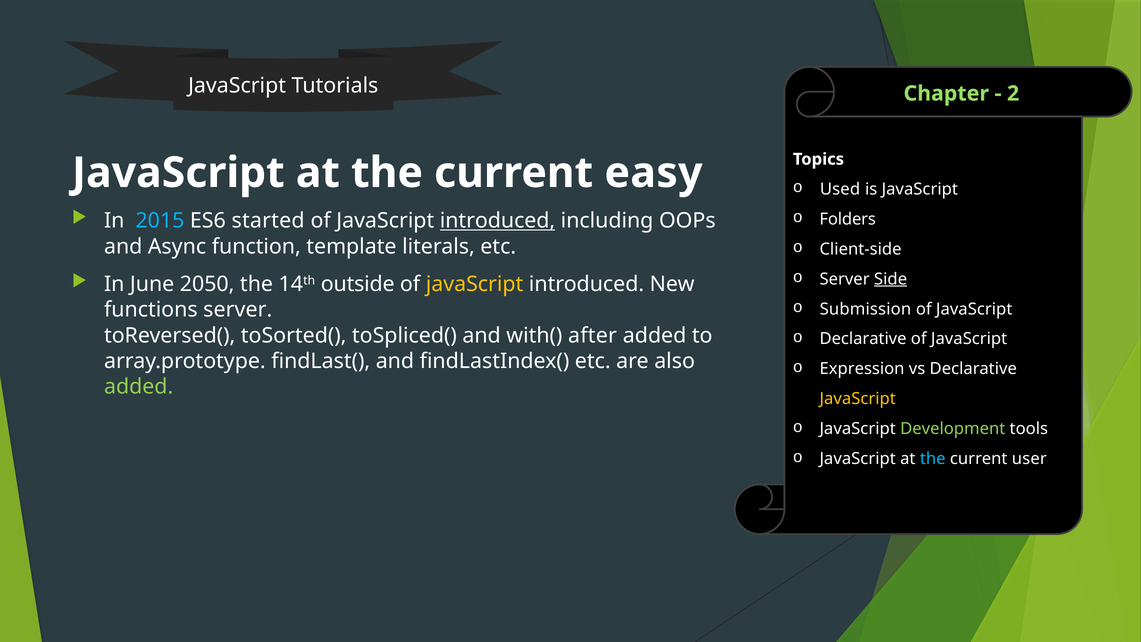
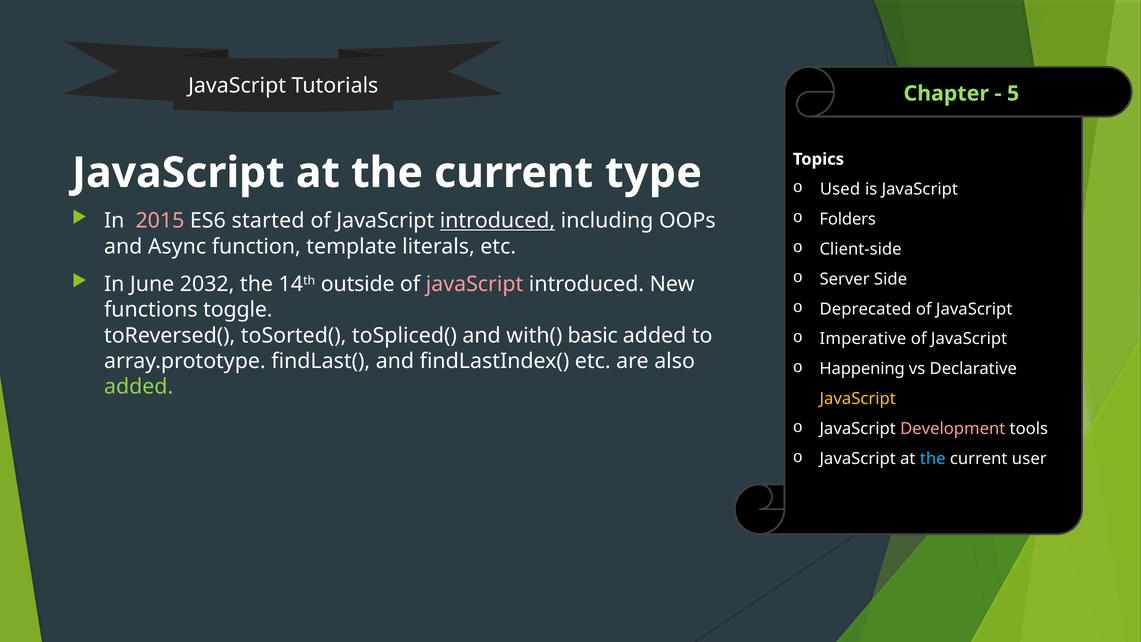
2: 2 -> 5 (1013, 94)
easy: easy -> type (653, 173)
2015 colour: light blue -> pink (160, 221)
Side underline: present -> none (891, 279)
2050: 2050 -> 2032 (207, 284)
javaScript colour: yellow -> pink (475, 284)
Submission: Submission -> Deprecated (865, 309)
functions server: server -> toggle (238, 310)
after: after -> basic (593, 335)
Declarative: Declarative -> Imperative (863, 339)
Expression: Expression -> Happening (862, 369)
Development colour: light green -> pink (953, 429)
